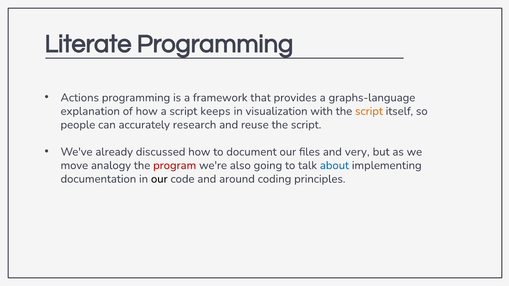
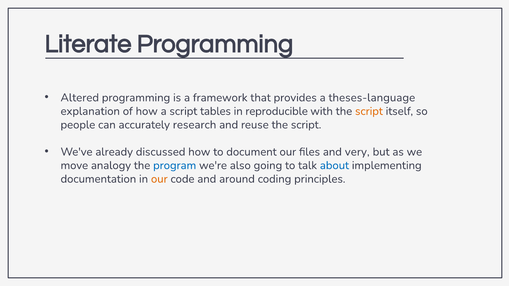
Actions: Actions -> Altered (80, 98)
graphs-language: graphs-language -> theses-language (372, 98)
keeps: keeps -> tables (216, 111)
visualization: visualization -> reproducible (277, 111)
program colour: red -> blue (175, 166)
our colour: black -> orange (159, 179)
